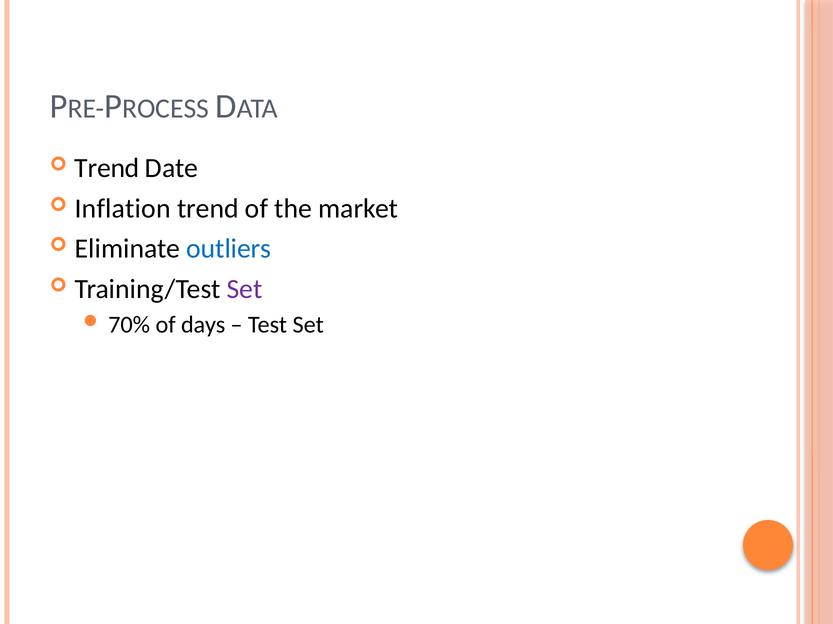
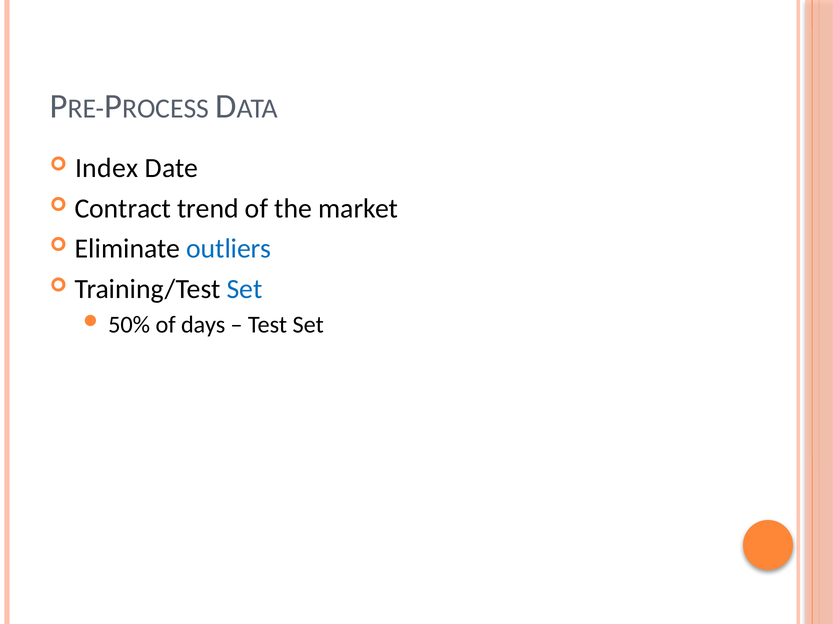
Trend: Trend -> Index (107, 168)
Inflation: Inflation -> Contract (123, 209)
Set colour: purple -> blue (244, 289)
70%: 70% -> 50% (129, 325)
